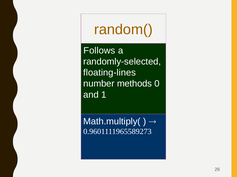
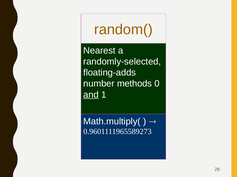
Follows: Follows -> Nearest (99, 51)
floating-lines: floating-lines -> floating-adds (110, 73)
and underline: none -> present (91, 95)
